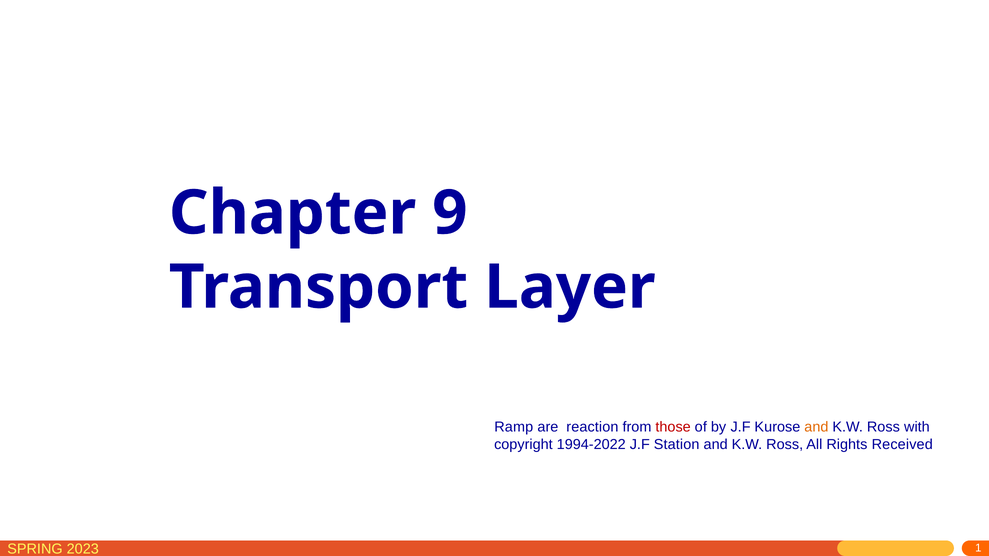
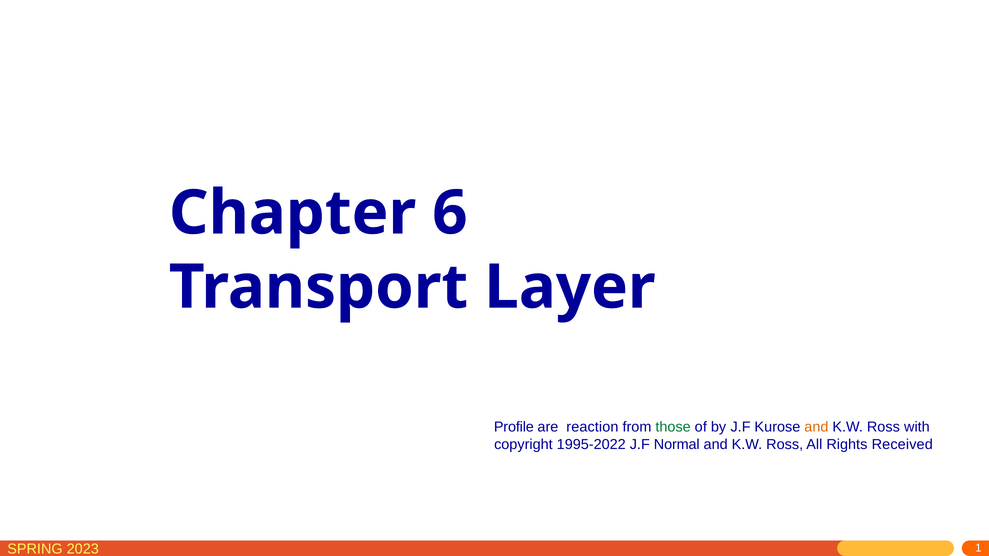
9: 9 -> 6 (450, 213)
Ramp: Ramp -> Profile (514, 427)
those colour: red -> green (673, 427)
1994-2022: 1994-2022 -> 1995-2022 (591, 445)
Station: Station -> Normal (677, 445)
